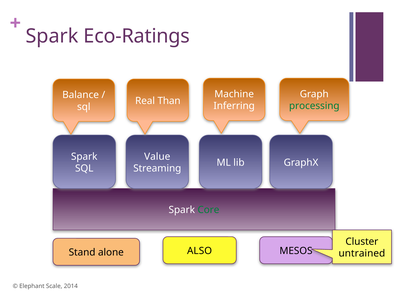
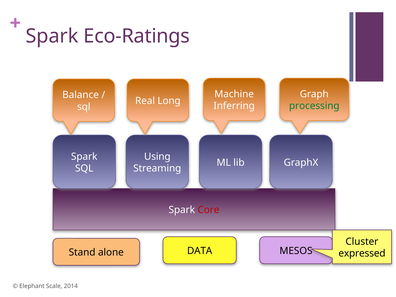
Than: Than -> Long (169, 101)
Value: Value -> Using (157, 157)
Core colour: green -> red (208, 210)
ALSO: ALSO -> DATA (200, 251)
untrained: untrained -> expressed (362, 253)
